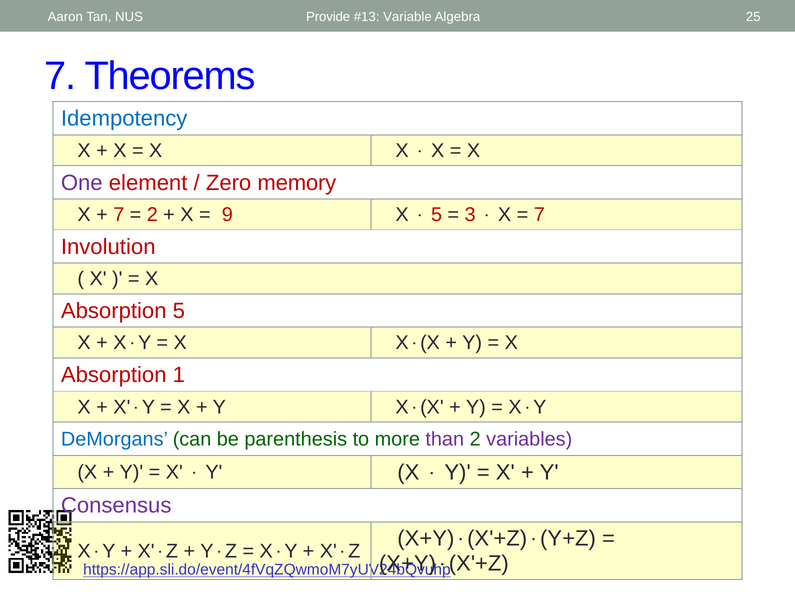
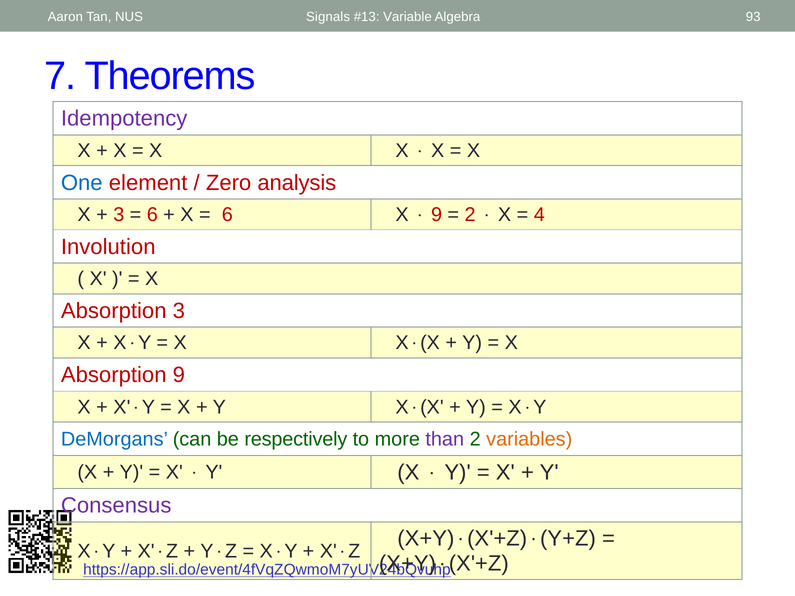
Provide: Provide -> Signals (328, 17)
25: 25 -> 93 (753, 17)
Idempotency colour: blue -> purple (124, 119)
One colour: purple -> blue (82, 183)
memory: memory -> analysis (297, 183)
7: 7 -> 3 (119, 215)
2: 2 -> 6 (152, 215)
9: 9 -> 6 (227, 215)
5: 5 -> 9 (437, 215)
3: 3 -> 2 (470, 215)
7: 7 -> 4 (539, 215)
Absorption 5: 5 -> 3 (179, 311)
Absorption 1: 1 -> 9 (179, 375)
parenthesis: parenthesis -> respectively (296, 439)
variables colour: purple -> orange (529, 439)
